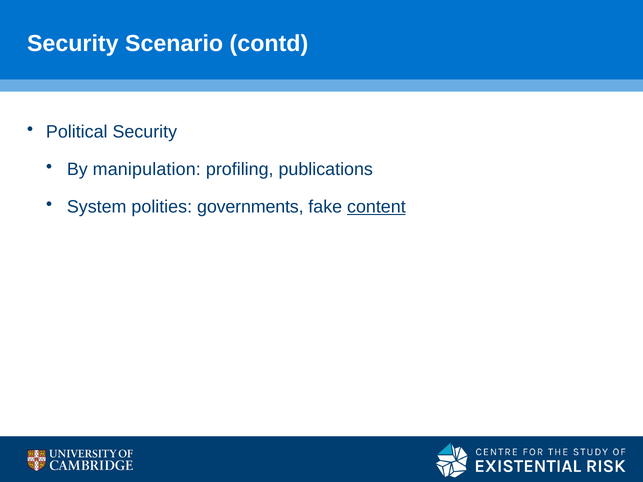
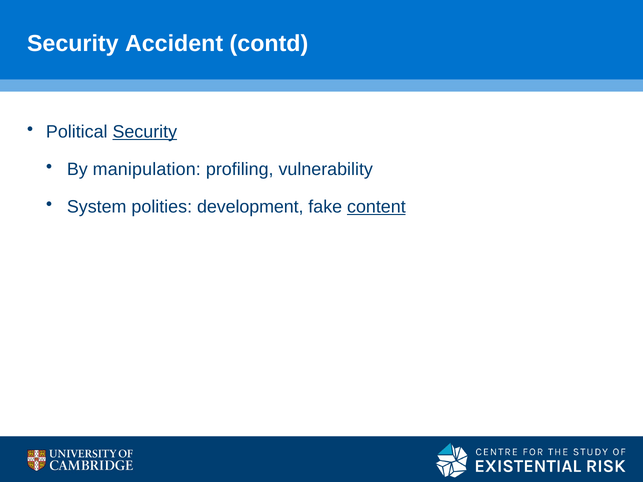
Scenario: Scenario -> Accident (174, 44)
Security underline: none -> present (145, 132)
publications: publications -> vulnerability (326, 170)
governments: governments -> development (250, 207)
